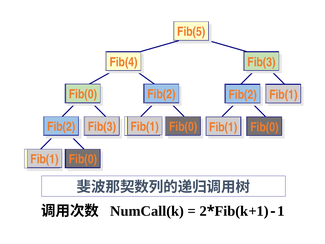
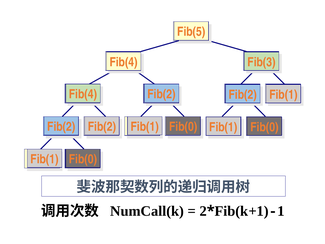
Fib(0: Fib(0 -> Fib(4 (83, 94)
Fib(3: Fib(3 -> Fib(2 (102, 127)
